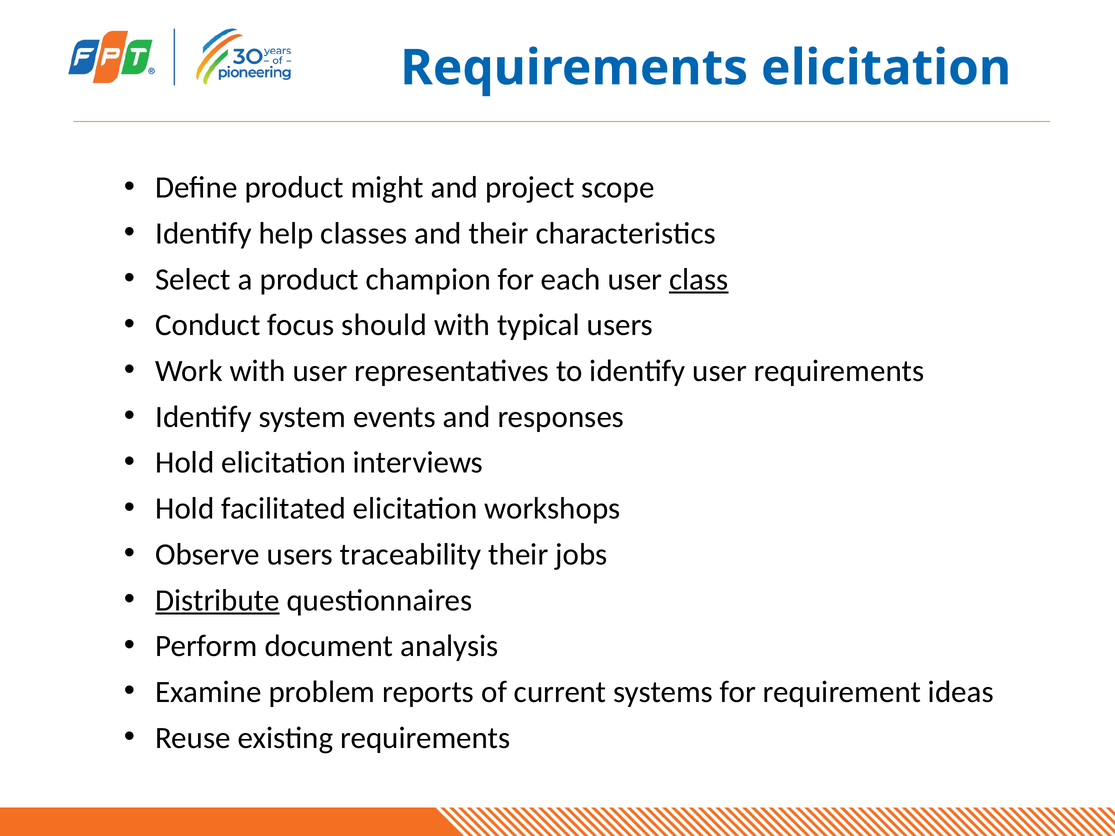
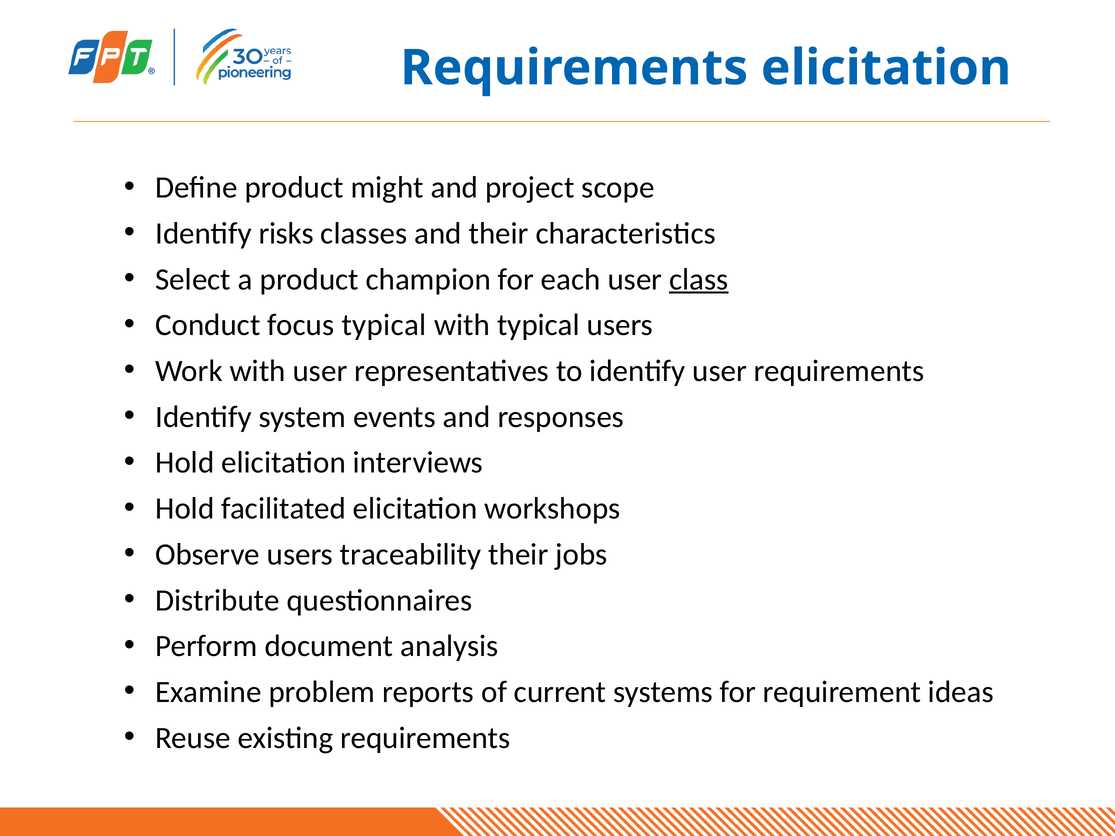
help: help -> risks (286, 233)
focus should: should -> typical (384, 325)
Distribute underline: present -> none (217, 600)
